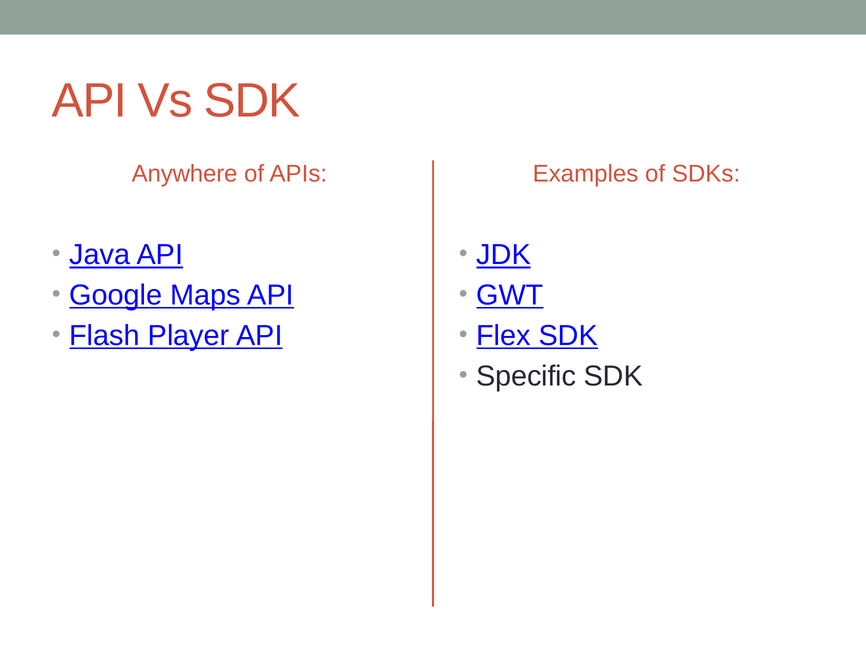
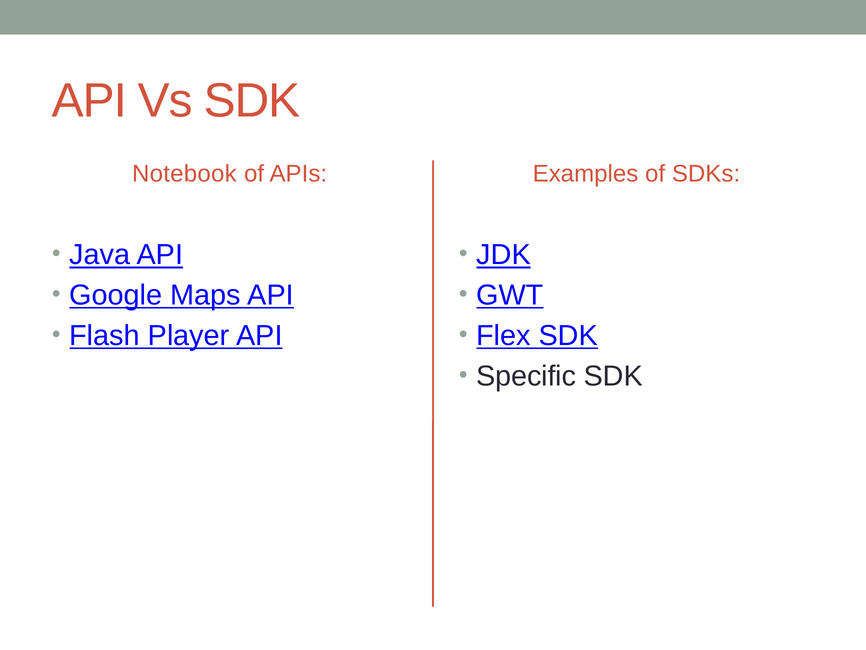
Anywhere: Anywhere -> Notebook (184, 174)
